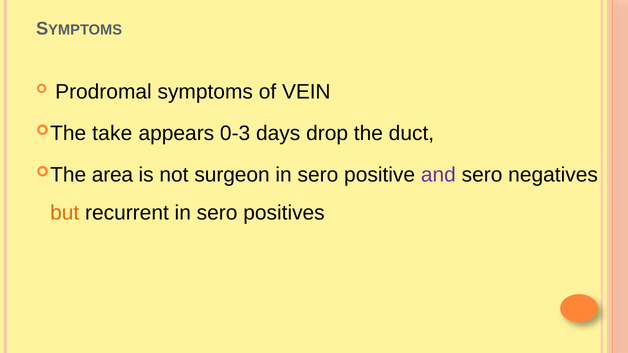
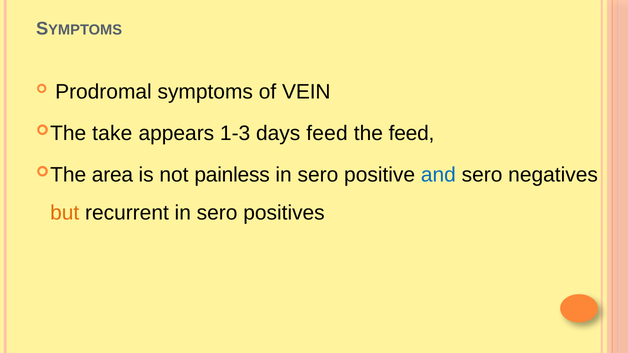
0-3: 0-3 -> 1-3 (235, 133)
days drop: drop -> feed (327, 133)
the duct: duct -> feed (412, 133)
surgeon: surgeon -> painless (232, 175)
and colour: purple -> blue (438, 175)
